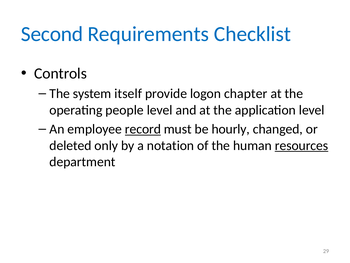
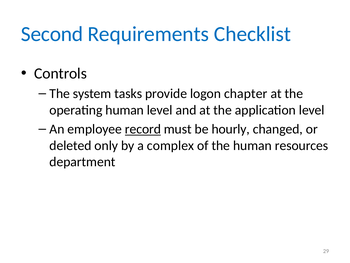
itself: itself -> tasks (128, 94)
operating people: people -> human (125, 110)
notation: notation -> complex (170, 145)
resources underline: present -> none (302, 145)
